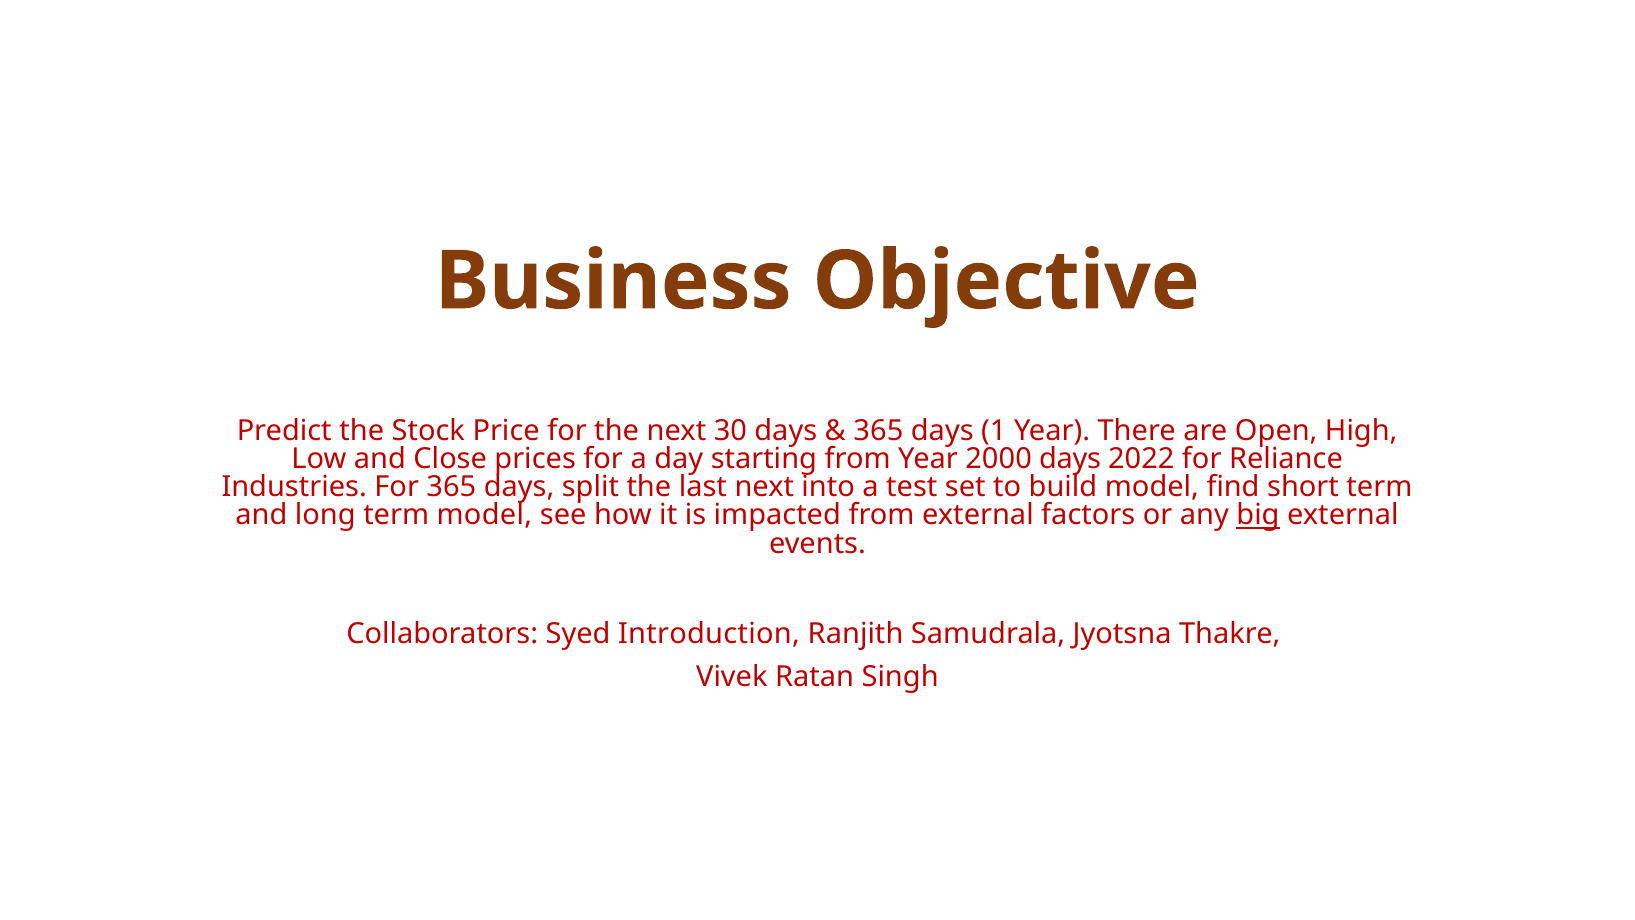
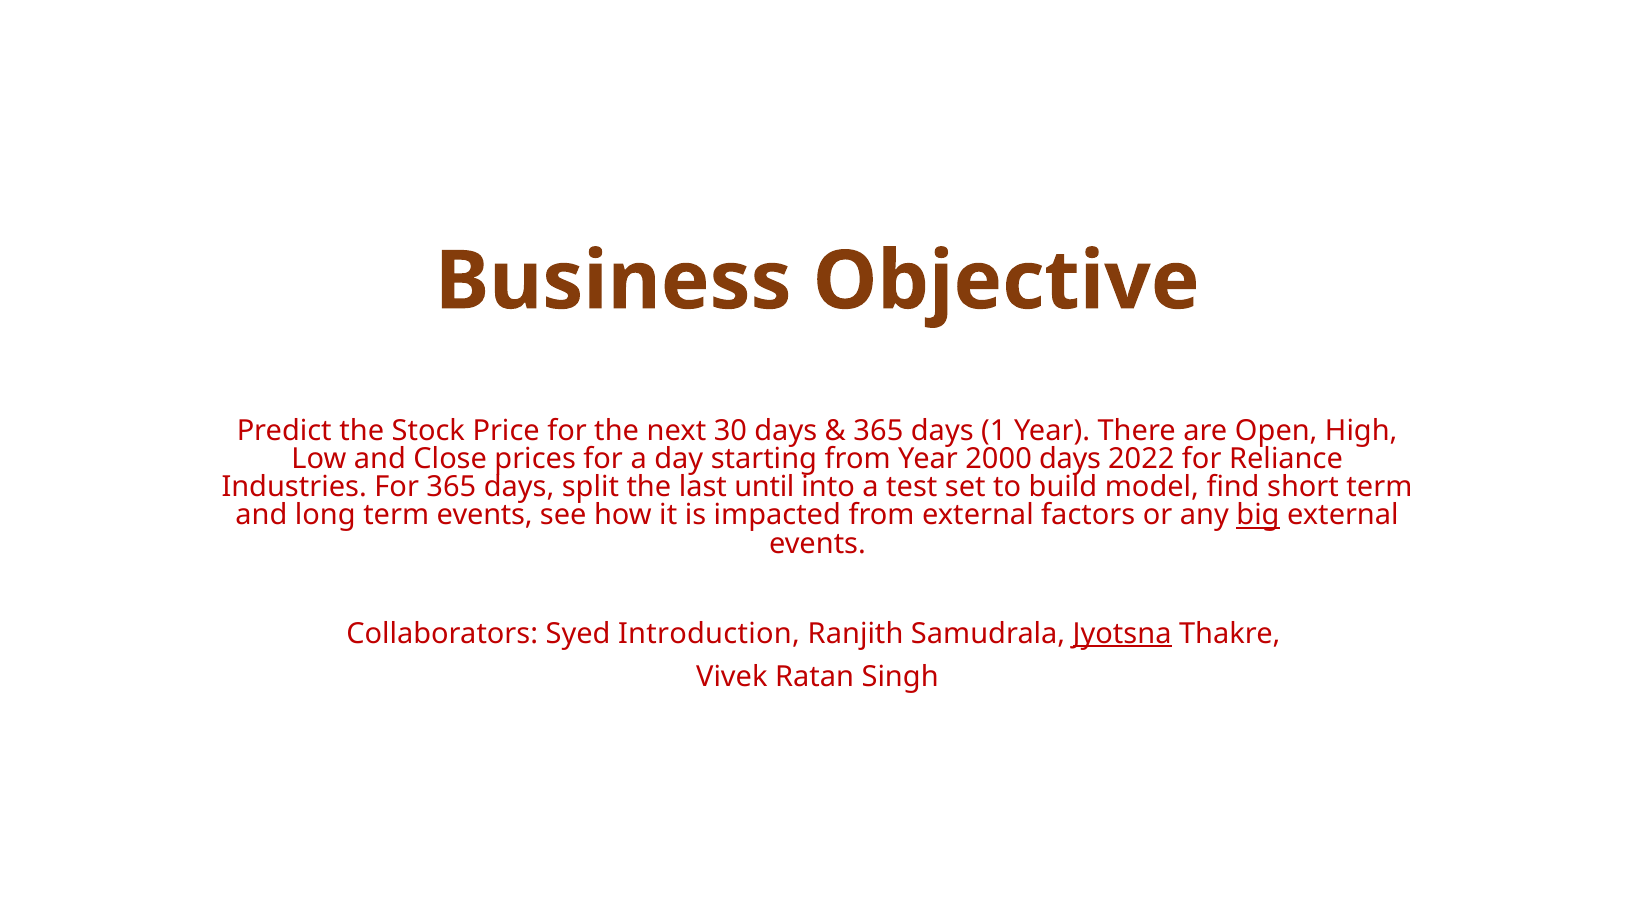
last next: next -> until (764, 487)
term model: model -> events (485, 515)
Jyotsna underline: none -> present (1122, 633)
